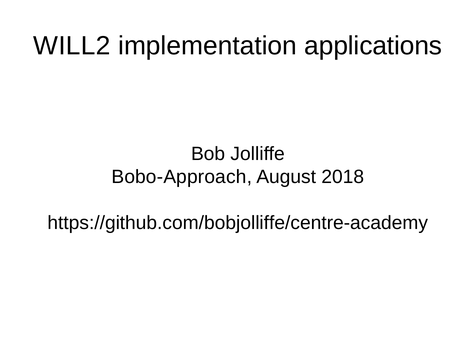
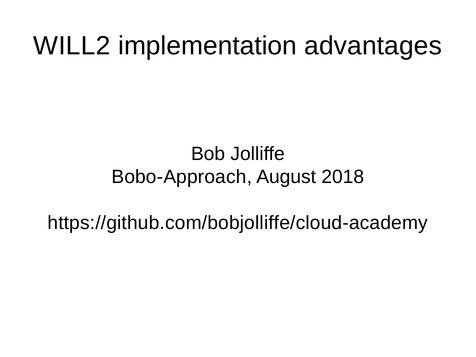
applications: applications -> advantages (373, 46)
https://github.com/bobjolliffe/centre-academy: https://github.com/bobjolliffe/centre-academy -> https://github.com/bobjolliffe/cloud-academy (238, 223)
